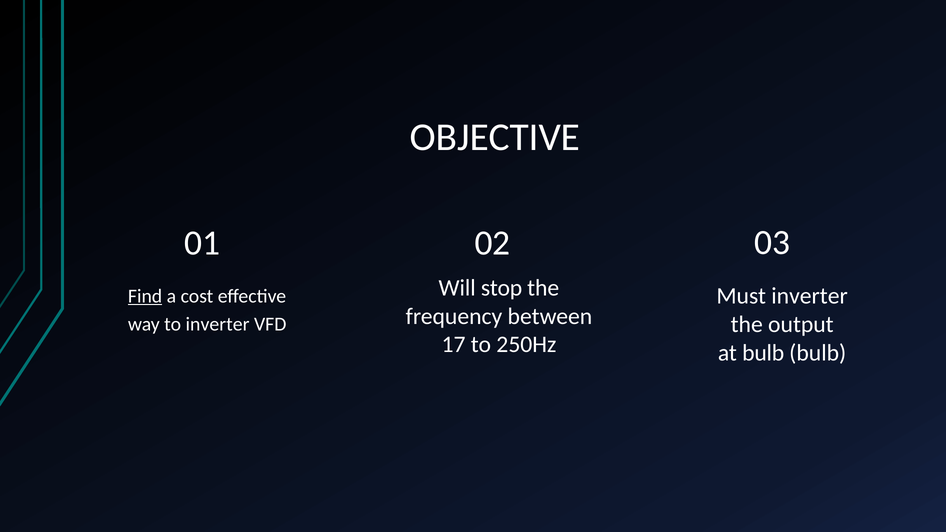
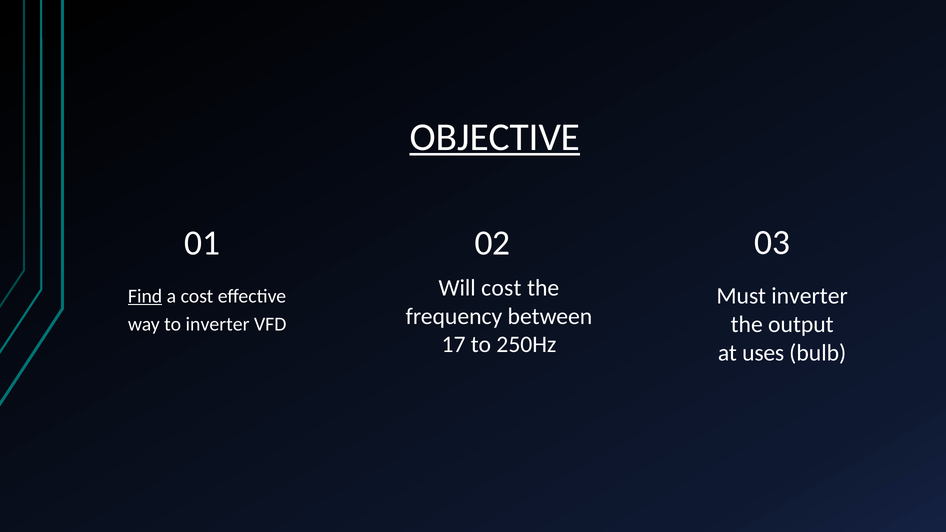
OBJECTIVE underline: none -> present (495, 137)
Will stop: stop -> cost (501, 288)
at bulb: bulb -> uses (763, 353)
